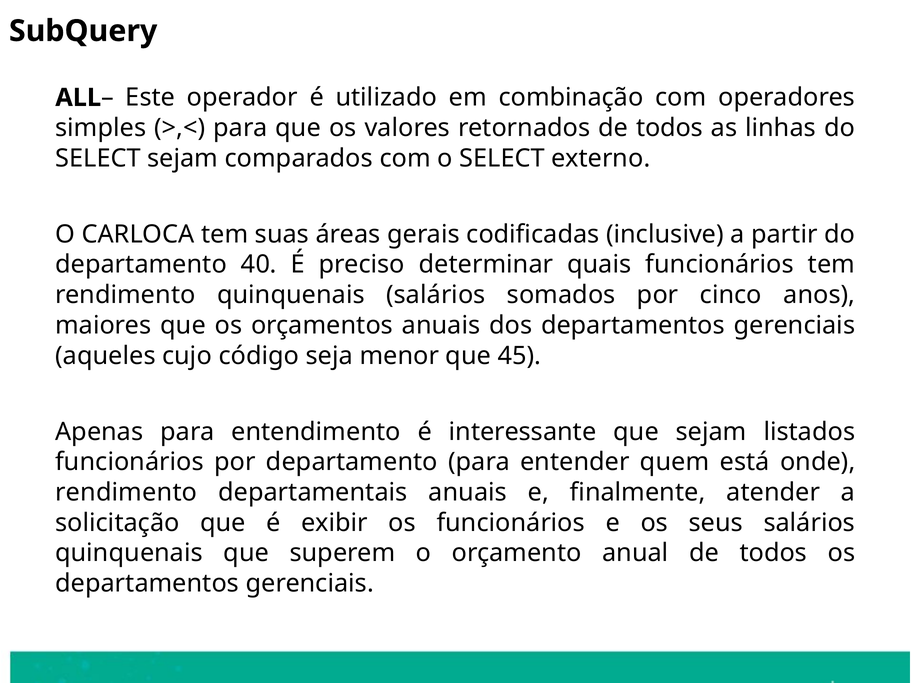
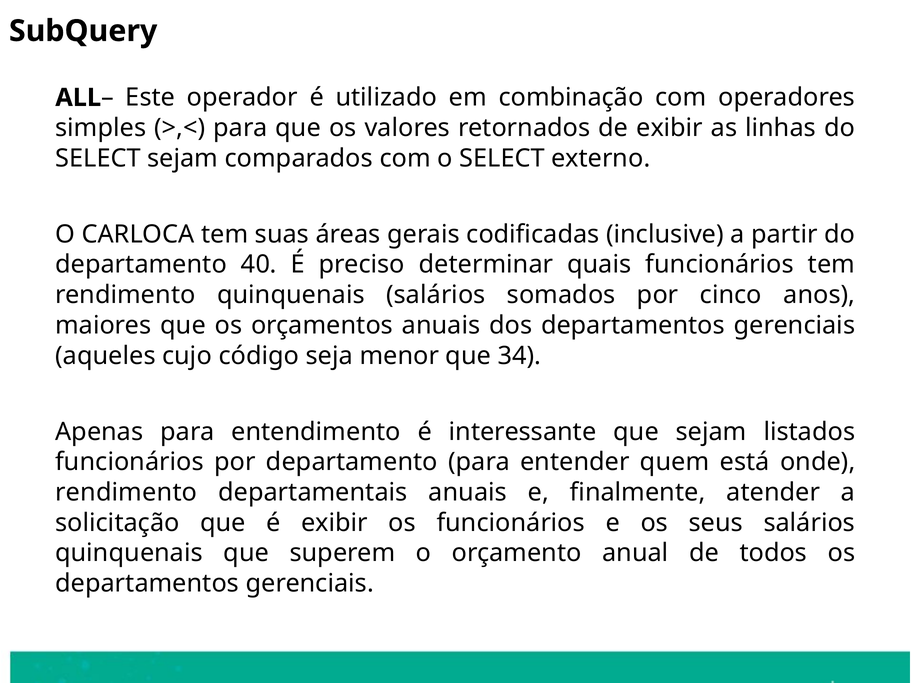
retornados de todos: todos -> exibir (670, 128)
45: 45 -> 34 (519, 356)
